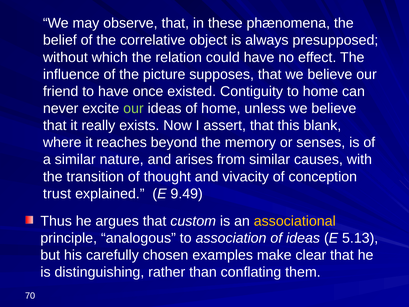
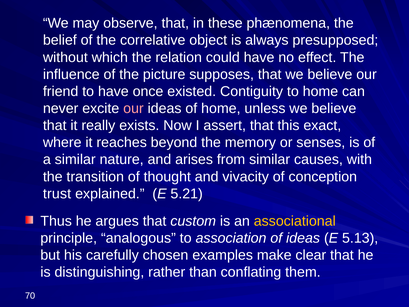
our colour: light green -> pink (133, 108)
blank: blank -> exact (322, 125)
9.49: 9.49 -> 5.21 (187, 194)
